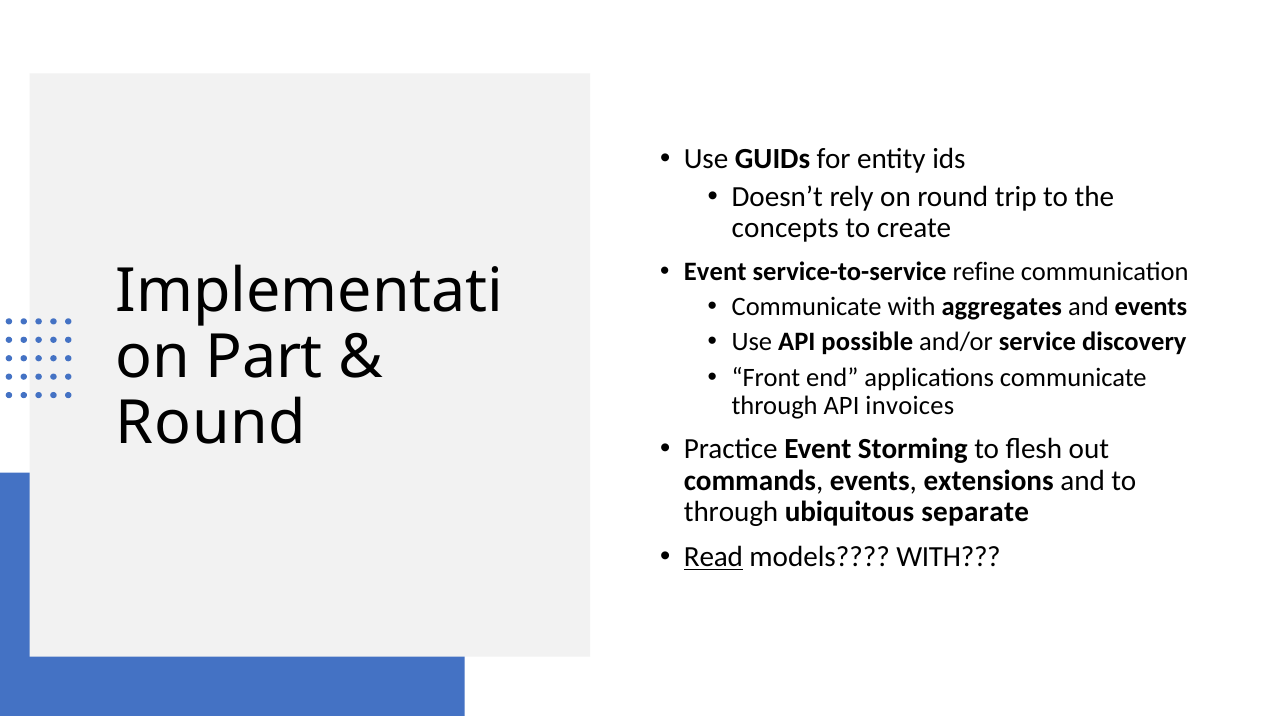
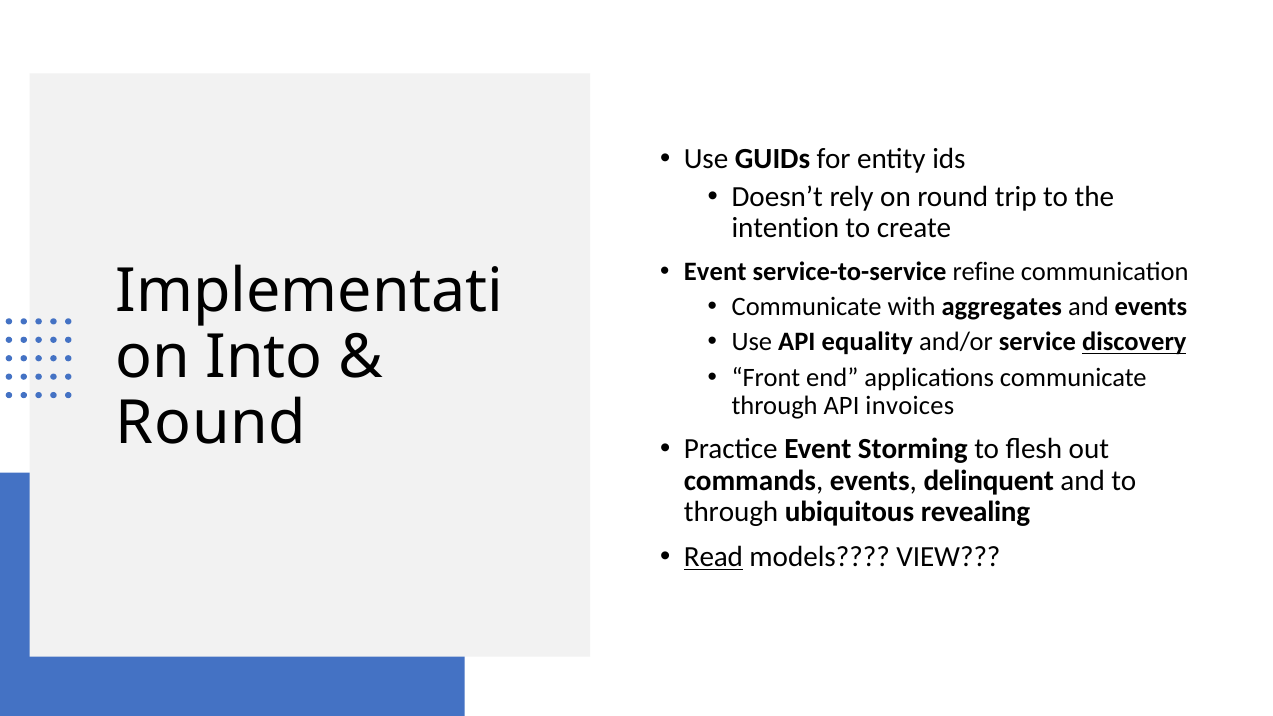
concepts: concepts -> intention (785, 228)
possible: possible -> equality (867, 342)
discovery underline: none -> present (1134, 342)
Part: Part -> Into (264, 358)
extensions: extensions -> delinquent (989, 481)
separate: separate -> revealing (975, 512)
models WITH: WITH -> VIEW (948, 557)
